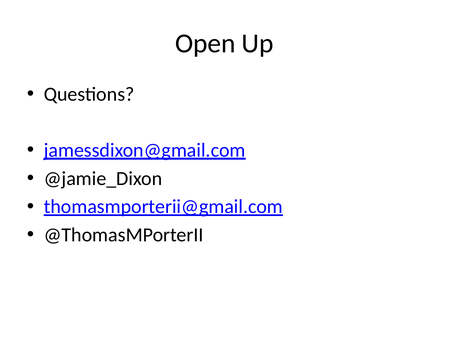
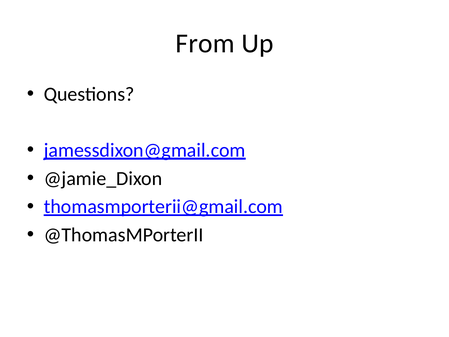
Open: Open -> From (205, 43)
